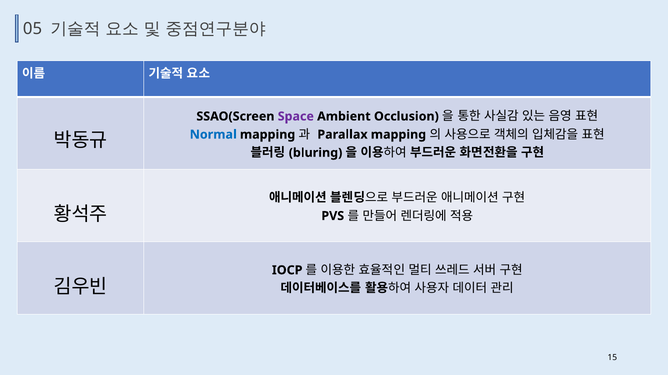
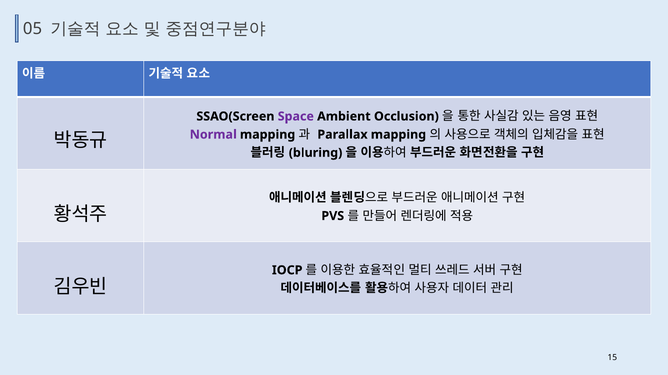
Normal colour: blue -> purple (213, 135)
